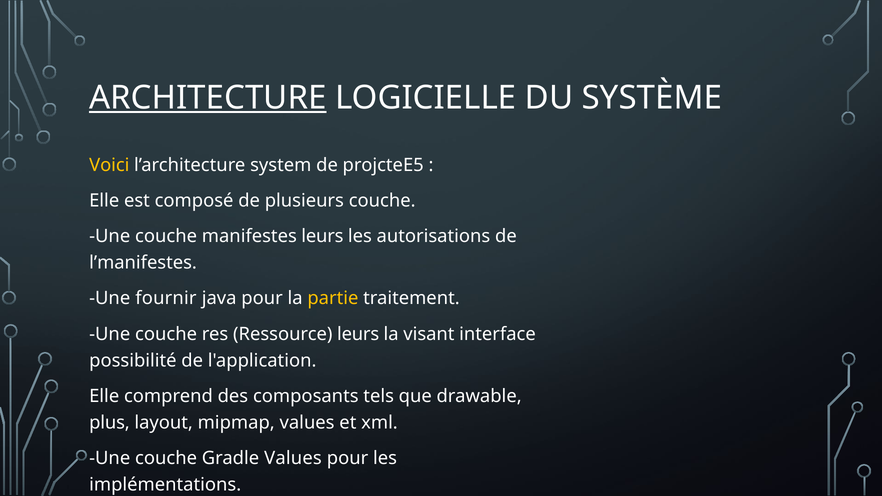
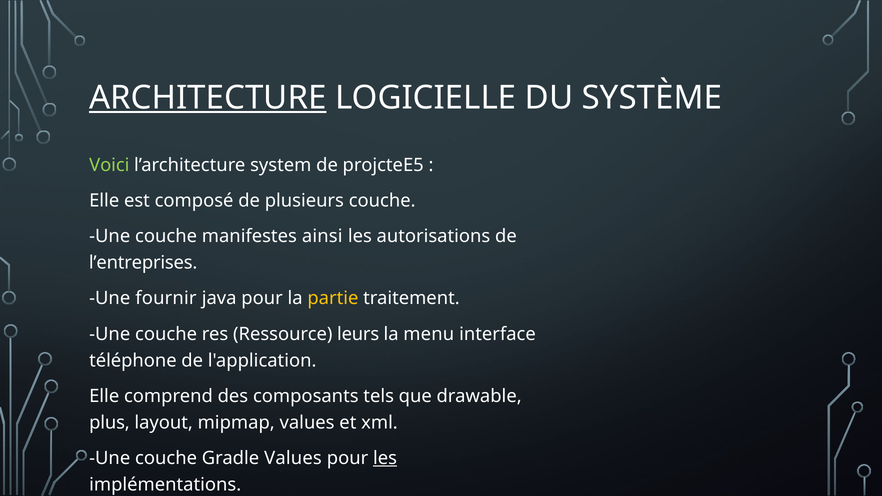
Voici colour: yellow -> light green (109, 165)
manifestes leurs: leurs -> ainsi (322, 236)
l’manifestes: l’manifestes -> l’entreprises (143, 263)
visant: visant -> menu (429, 334)
possibilité: possibilité -> téléphone (133, 361)
les underline: none -> present (385, 458)
